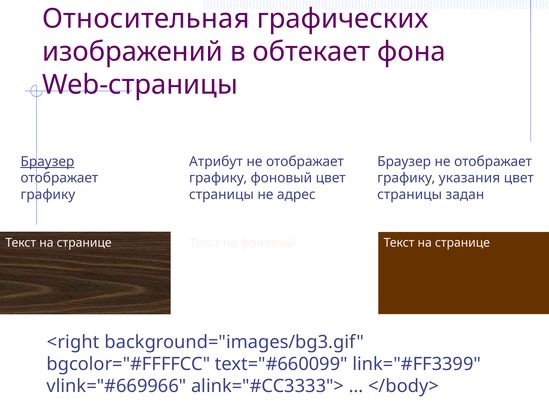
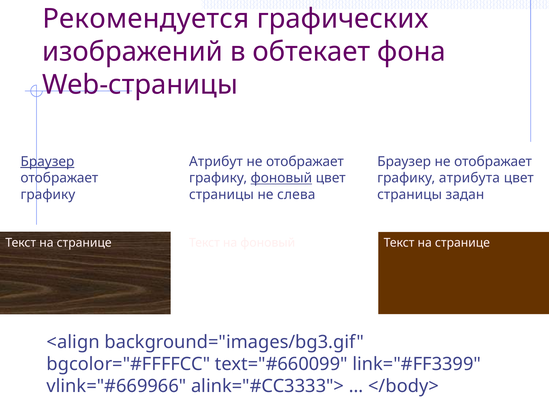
Относительная: Относительная -> Рекомендуется (146, 19)
фоновый underline: none -> present (281, 178)
указания: указания -> атрибута (469, 178)
адрес: адрес -> слева (296, 194)
<right: <right -> <align (73, 342)
